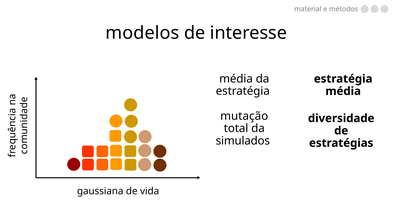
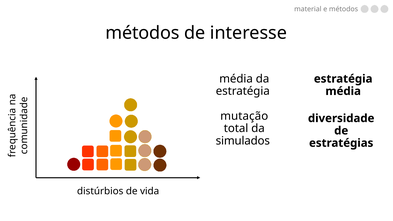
modelos: modelos -> métodos (142, 33)
gaussiana: gaussiana -> distúrbios (100, 191)
